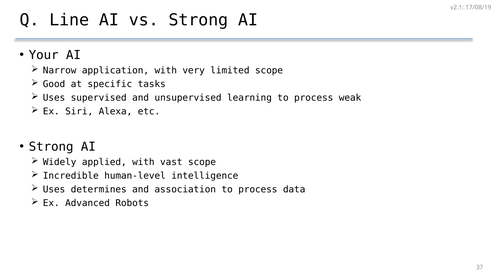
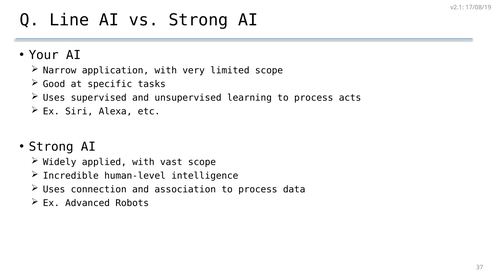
weak: weak -> acts (350, 98)
determines: determines -> connection (99, 190)
